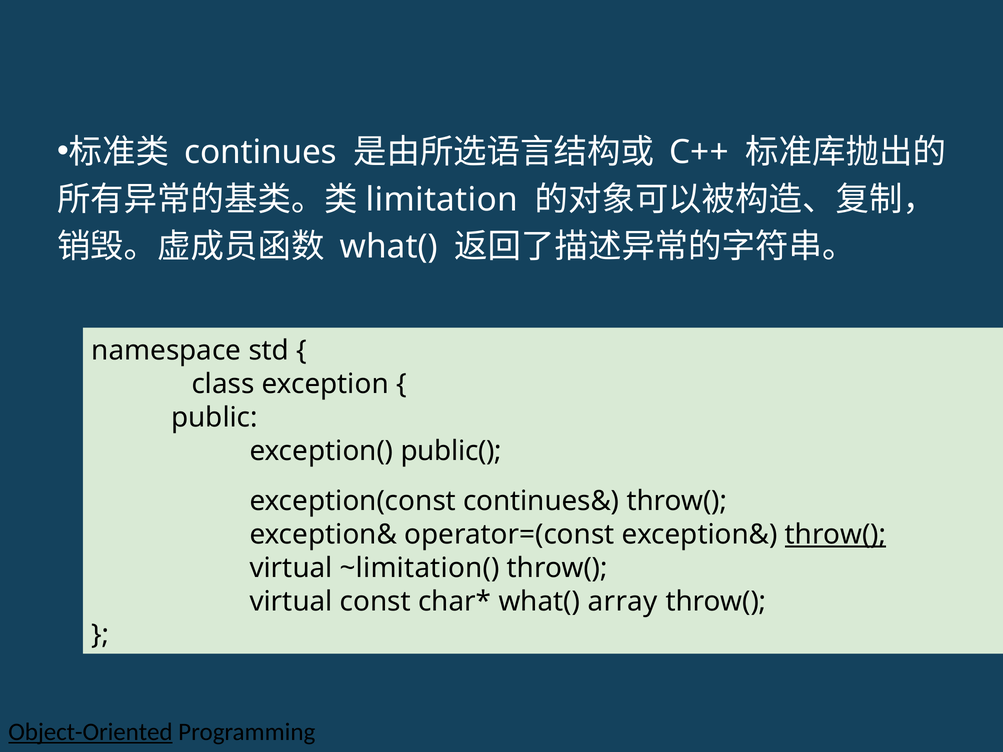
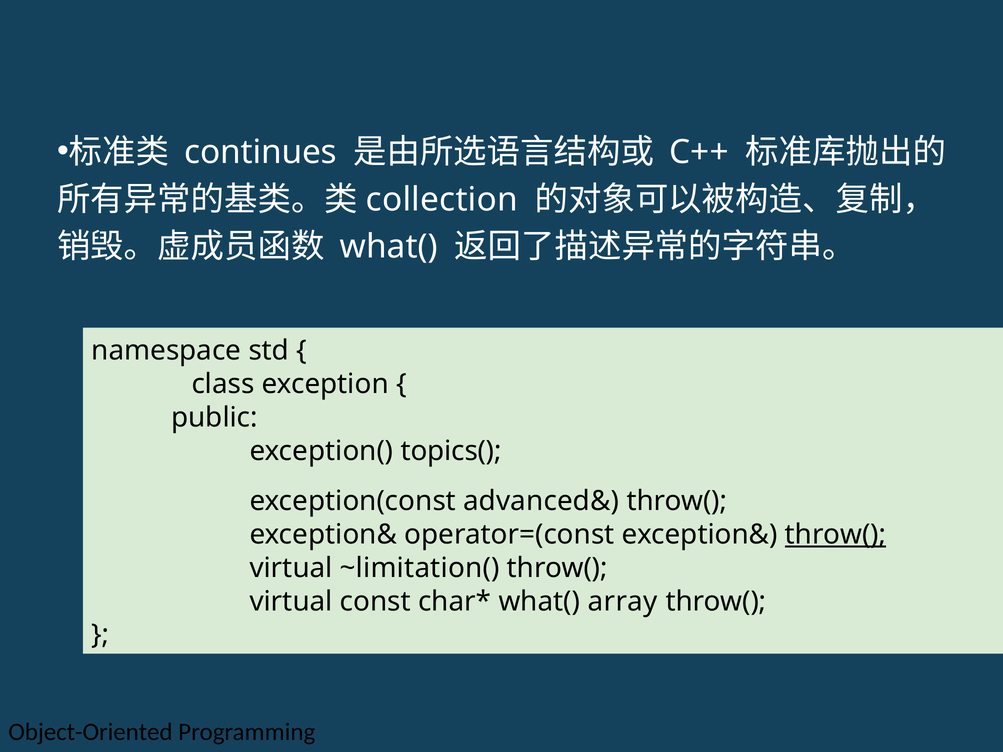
limitation: limitation -> collection (442, 200)
public(: public( -> topics( (451, 451)
continues&: continues& -> advanced& (541, 501)
Object-Oriented underline: present -> none (90, 732)
